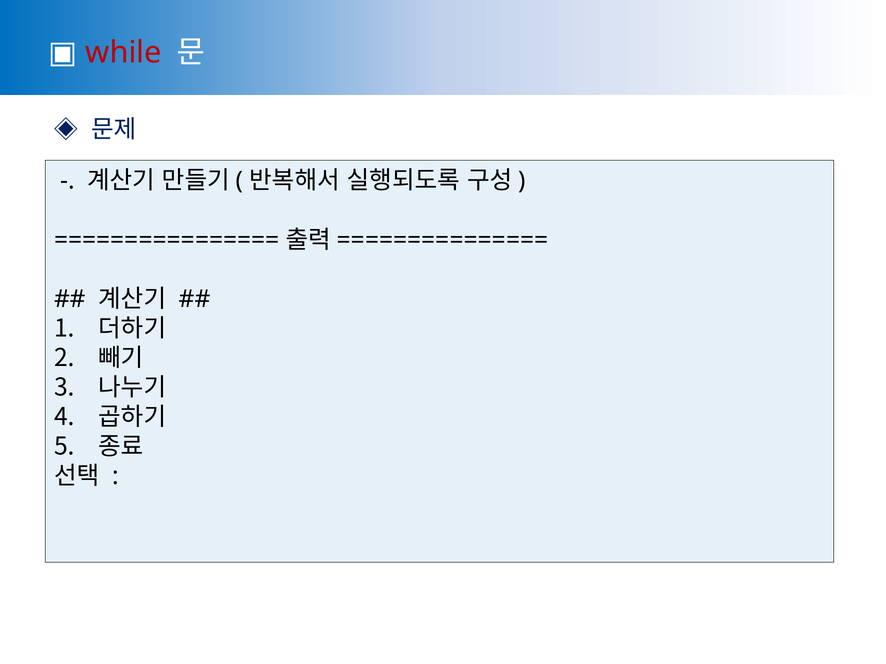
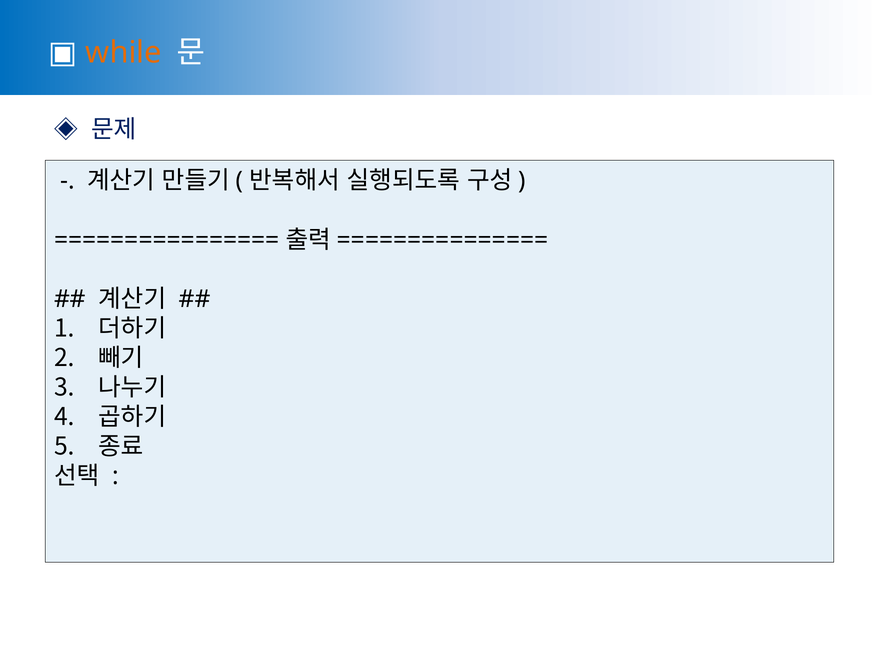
while colour: red -> orange (124, 53)
